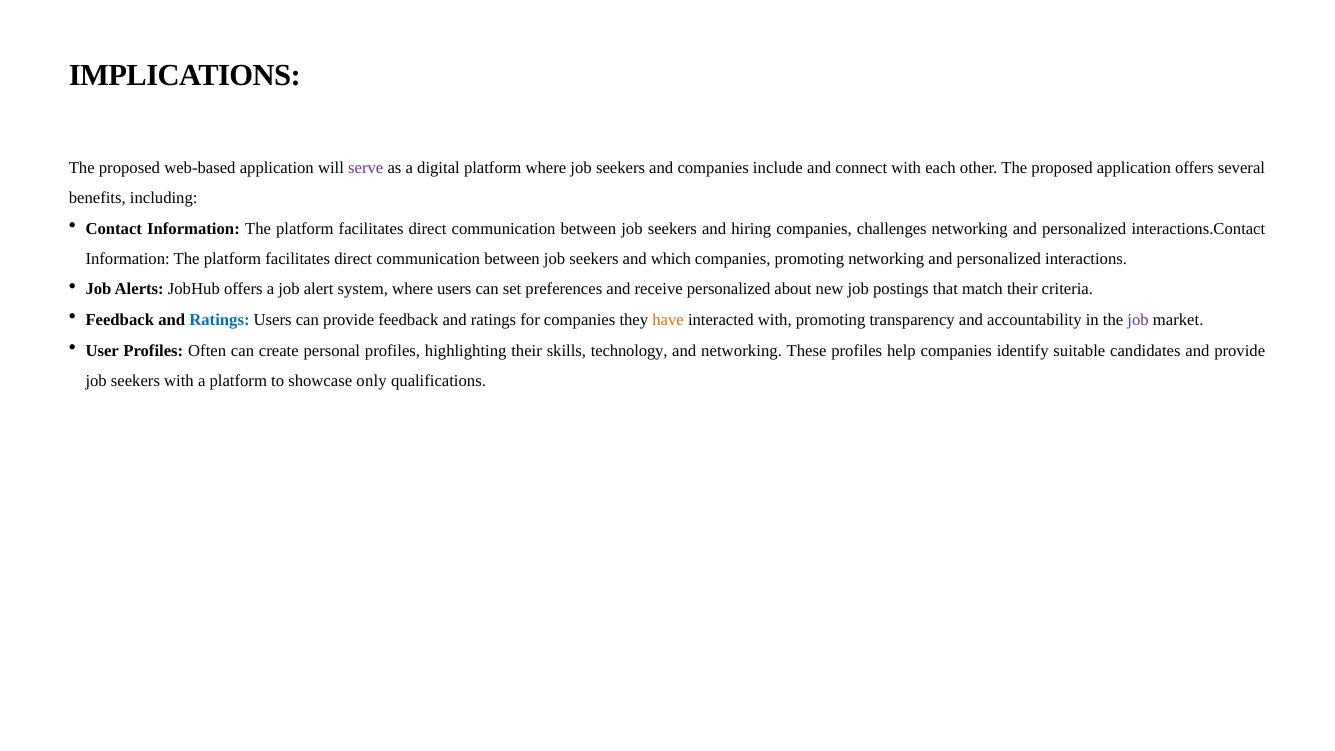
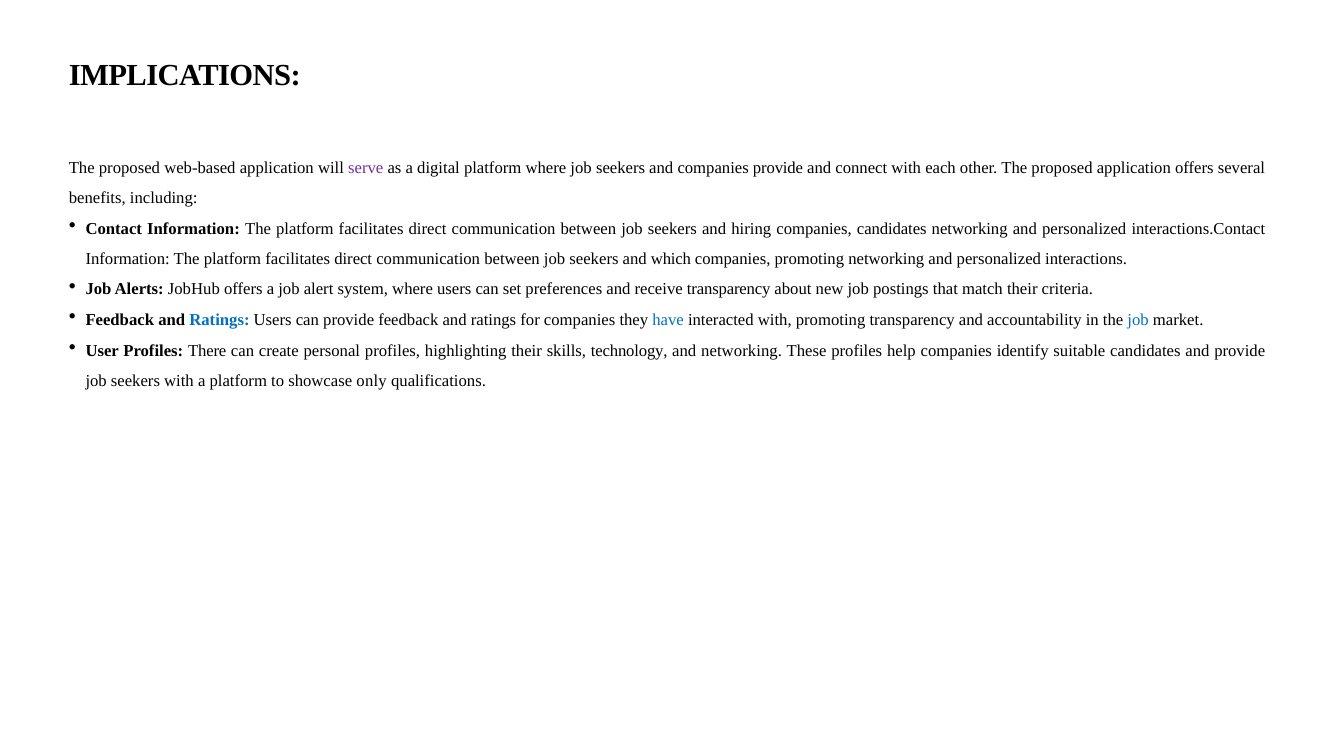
companies include: include -> provide (778, 168)
companies challenges: challenges -> candidates (892, 229)
receive personalized: personalized -> transparency (729, 289)
have colour: orange -> blue (668, 320)
job colour: purple -> blue (1138, 320)
Often: Often -> There (207, 351)
